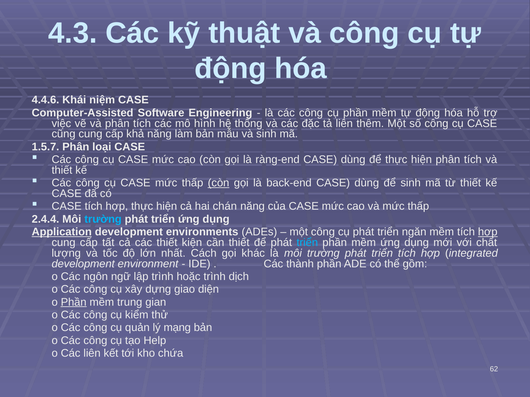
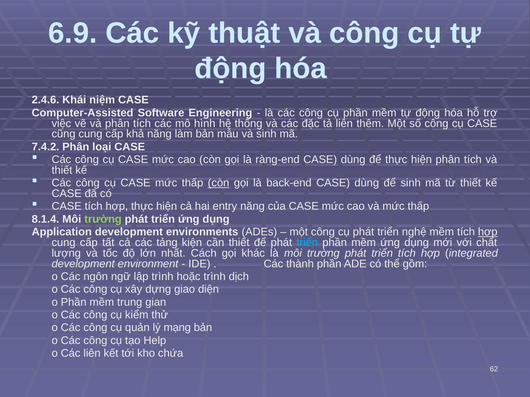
4.3: 4.3 -> 6.9 (73, 33)
4.4.6: 4.4.6 -> 2.4.6 (46, 100)
1.5.7: 1.5.7 -> 7.4.2 (46, 147)
chán: chán -> entry (225, 207)
2.4.4: 2.4.4 -> 8.1.4 (46, 219)
trường colour: light blue -> light green (103, 219)
Application underline: present -> none (62, 232)
ngăn: ngăn -> nghệ (414, 232)
các thiết: thiết -> tảng (167, 243)
Phần underline: present -> none (74, 302)
